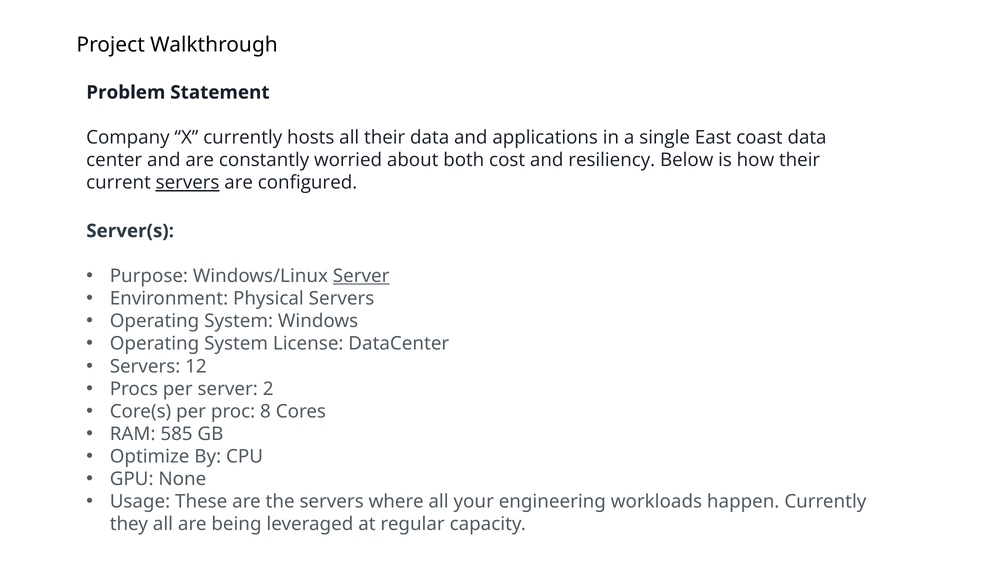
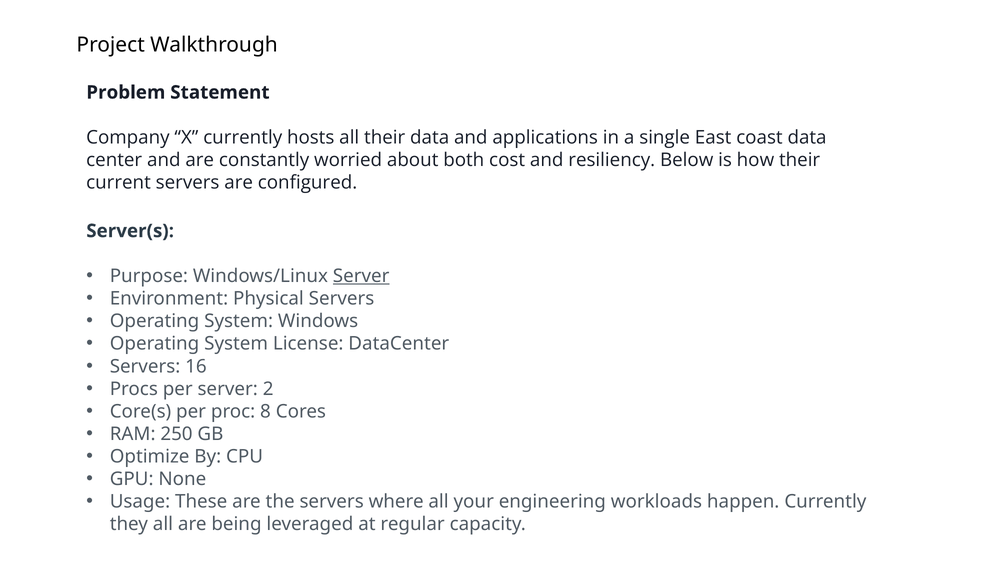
servers underline: present -> none (188, 183)
12: 12 -> 16 (196, 366)
585: 585 -> 250 (177, 434)
